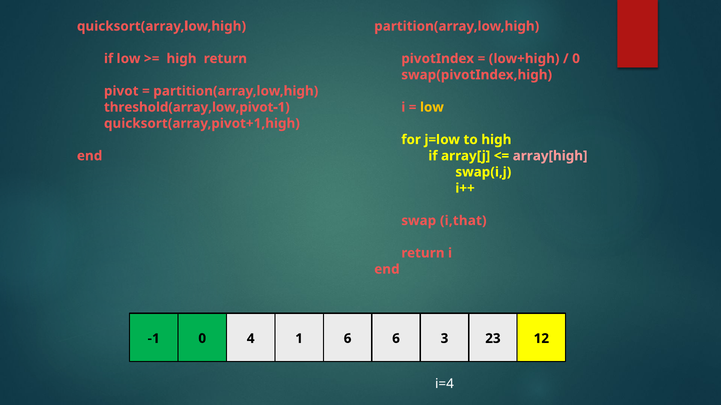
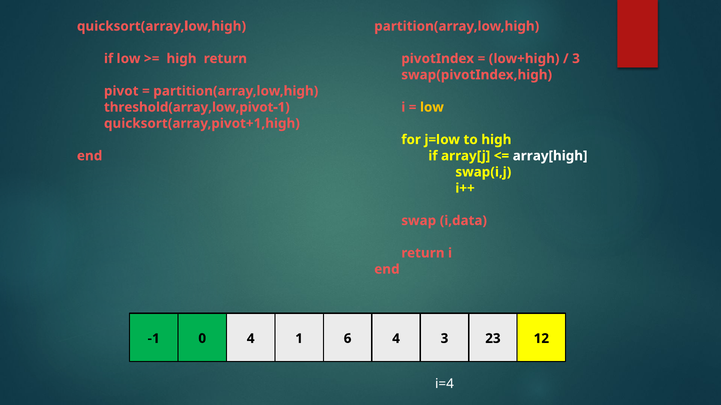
0: 0 -> 3 (576, 59)
array[high colour: pink -> white (550, 156)
i,that: i,that -> i,data (463, 221)
6 6: 6 -> 4 (396, 339)
